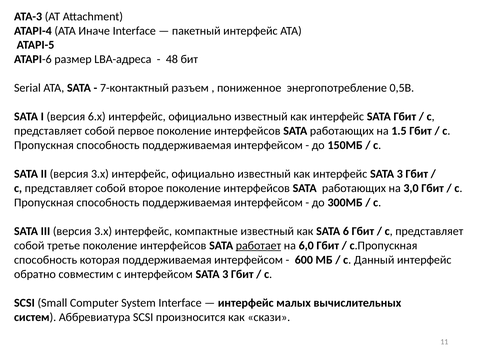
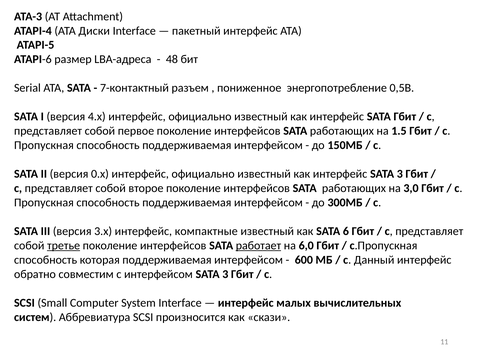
Иначе: Иначе -> Диски (94, 31)
6.x: 6.x -> 4.x (97, 117)
II версия 3.x: 3.x -> 0.x (100, 174)
третье underline: none -> present (64, 245)
